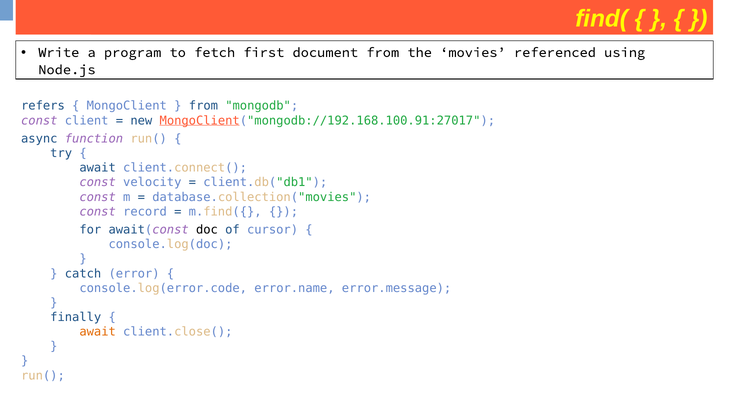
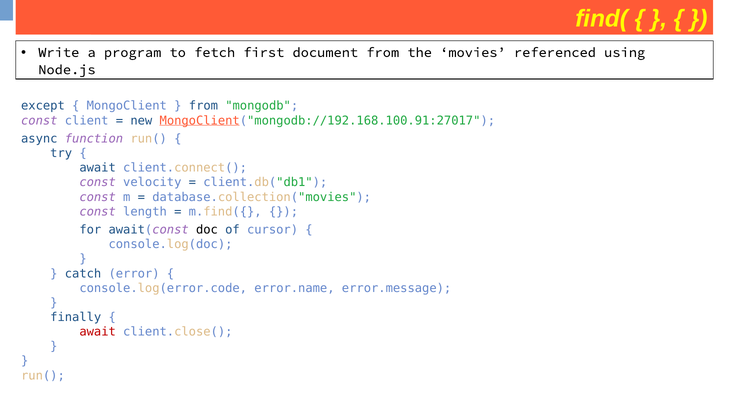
refers: refers -> except (43, 106)
record: record -> length (145, 212)
await colour: orange -> red (98, 332)
